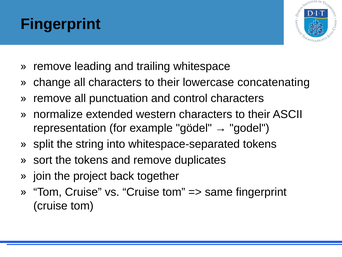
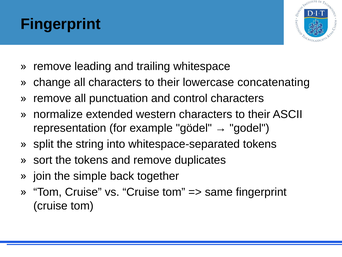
project: project -> simple (90, 176)
